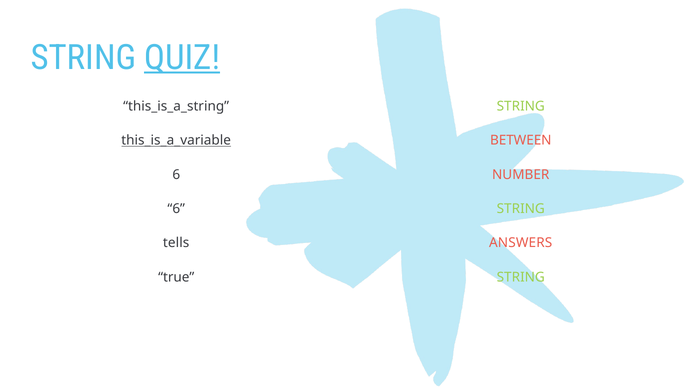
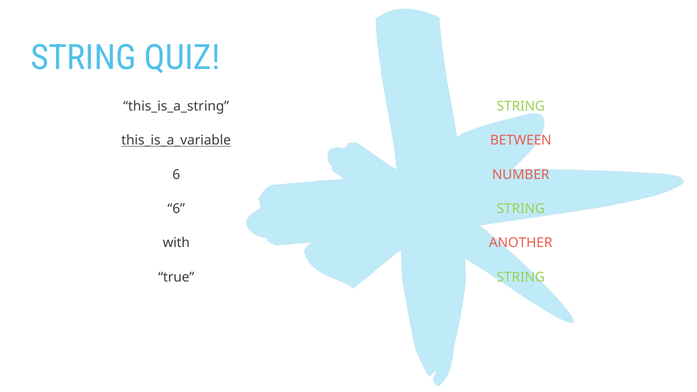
QUIZ underline: present -> none (182, 58)
tells: tells -> with (176, 243)
ANSWERS: ANSWERS -> ANOTHER (521, 243)
